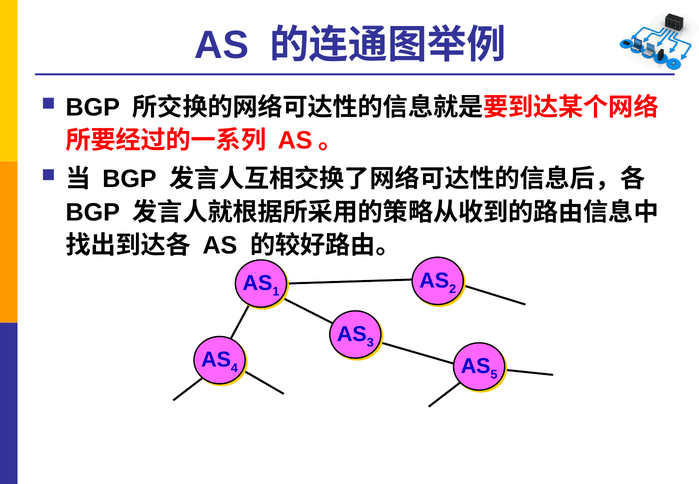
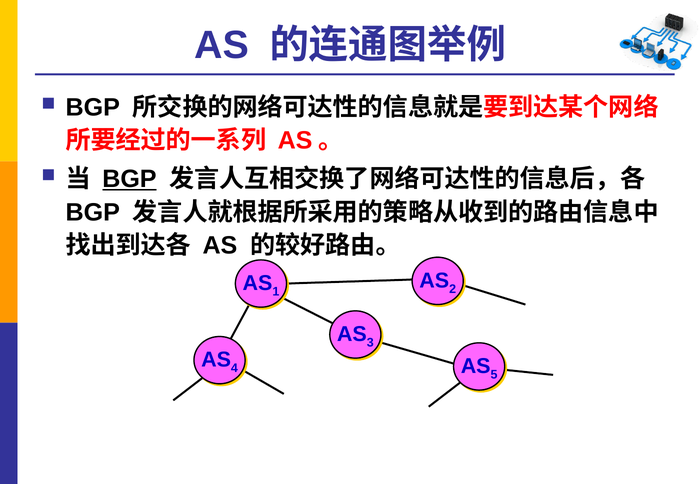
BGP underline: none -> present (129, 179)
